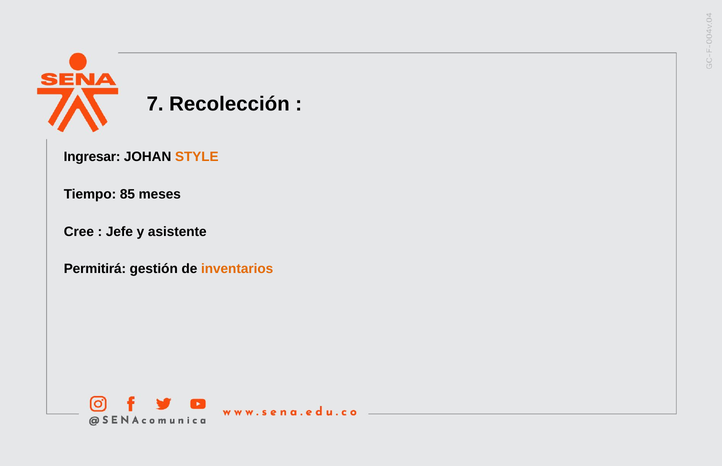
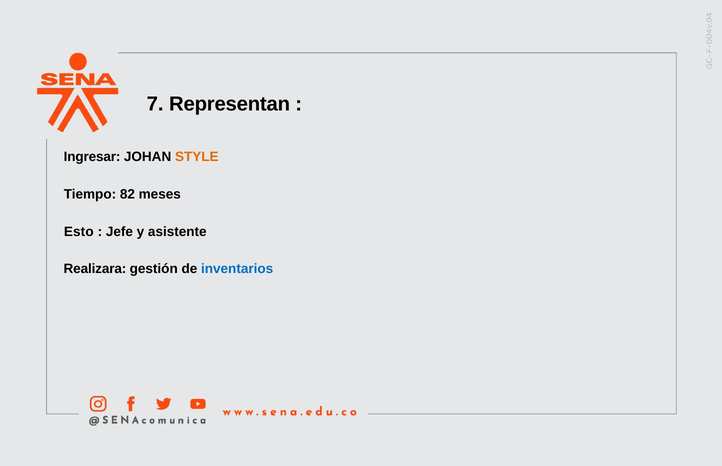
Recolección: Recolección -> Representan (230, 104)
85: 85 -> 82 (127, 194)
Cree: Cree -> Esto (79, 232)
Permitirá: Permitirá -> Realizara (95, 269)
inventarios colour: orange -> blue (237, 269)
